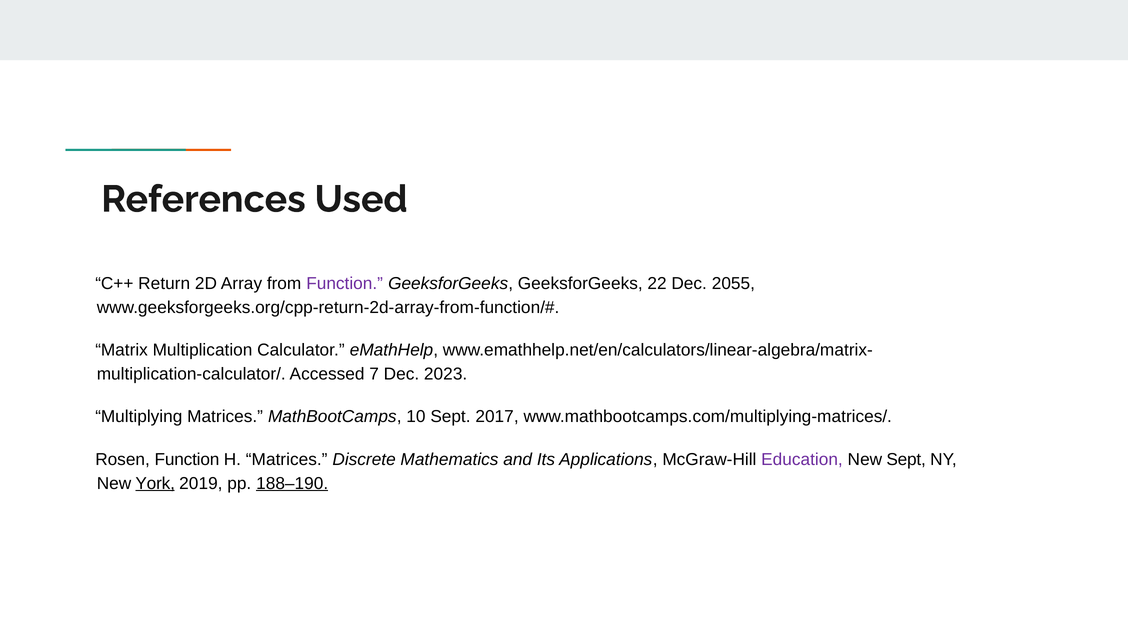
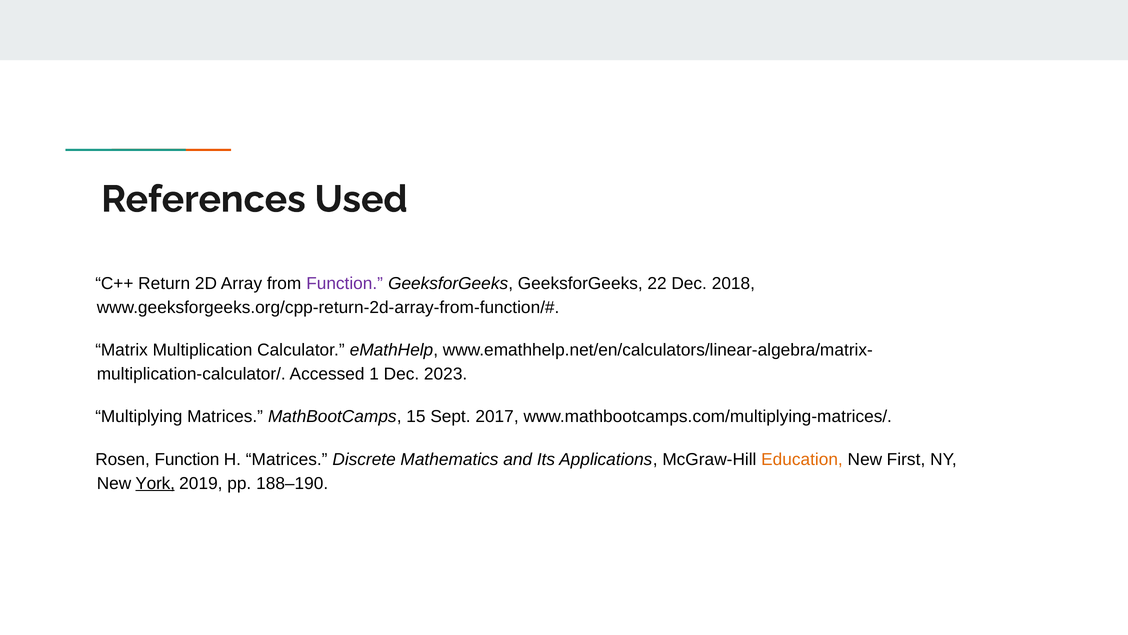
2055: 2055 -> 2018 (733, 284)
7: 7 -> 1 (374, 374)
10: 10 -> 15 (416, 416)
Education colour: purple -> orange (802, 459)
New Sept: Sept -> First (906, 459)
188–190 underline: present -> none (292, 483)
